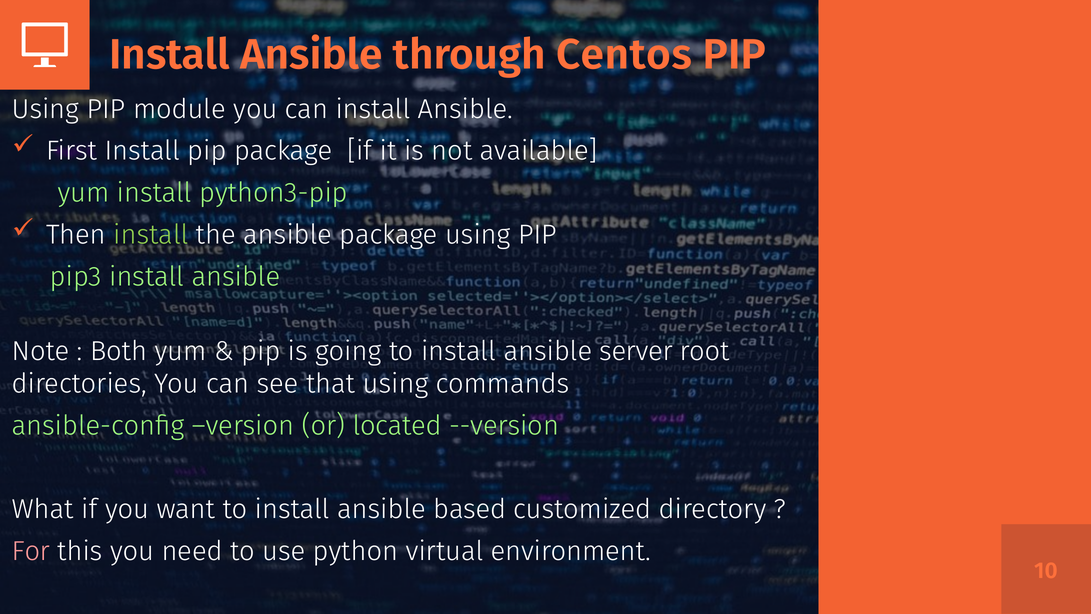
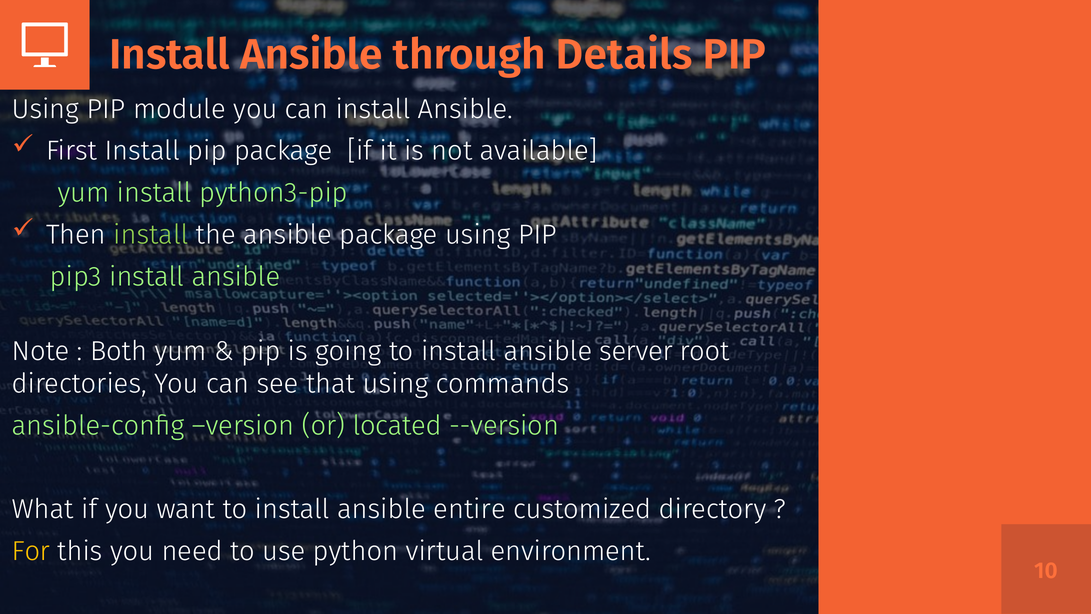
Centos: Centos -> Details (624, 55)
based: based -> entire (470, 509)
For colour: pink -> yellow (31, 551)
